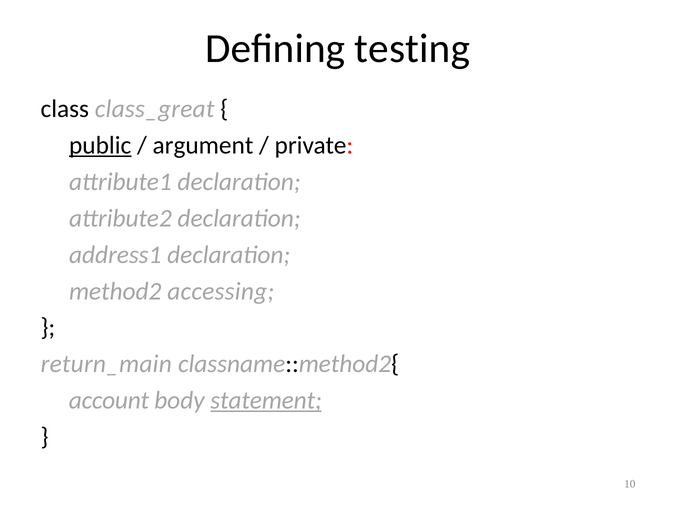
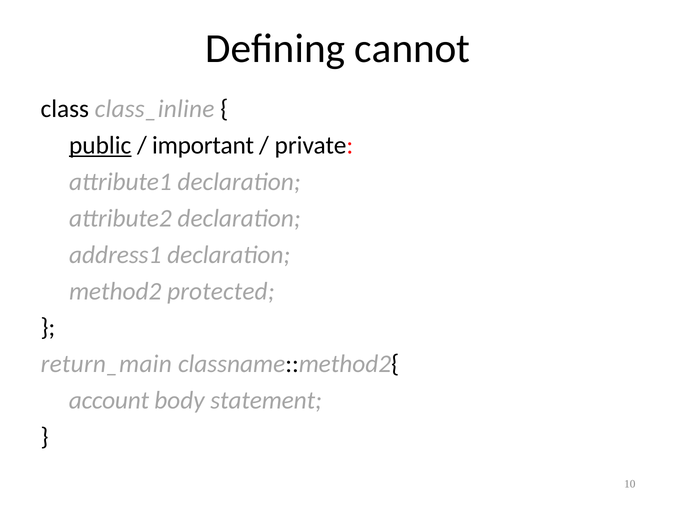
testing: testing -> cannot (412, 48)
class_great: class_great -> class_inline (155, 109)
argument: argument -> important (203, 145)
accessing: accessing -> protected (221, 291)
statement underline: present -> none (266, 401)
